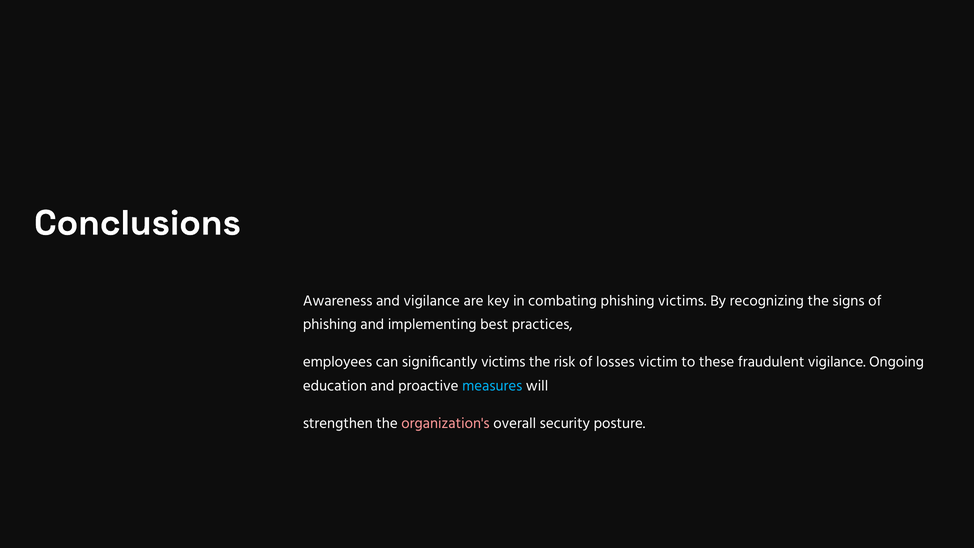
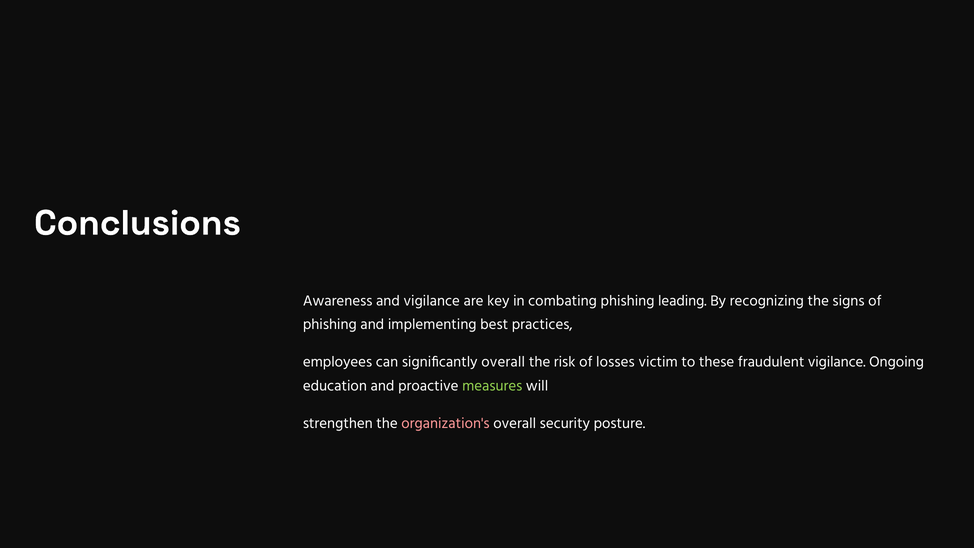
phishing victims: victims -> leading (682, 301)
significantly victims: victims -> overall (503, 362)
measures colour: light blue -> light green (492, 386)
